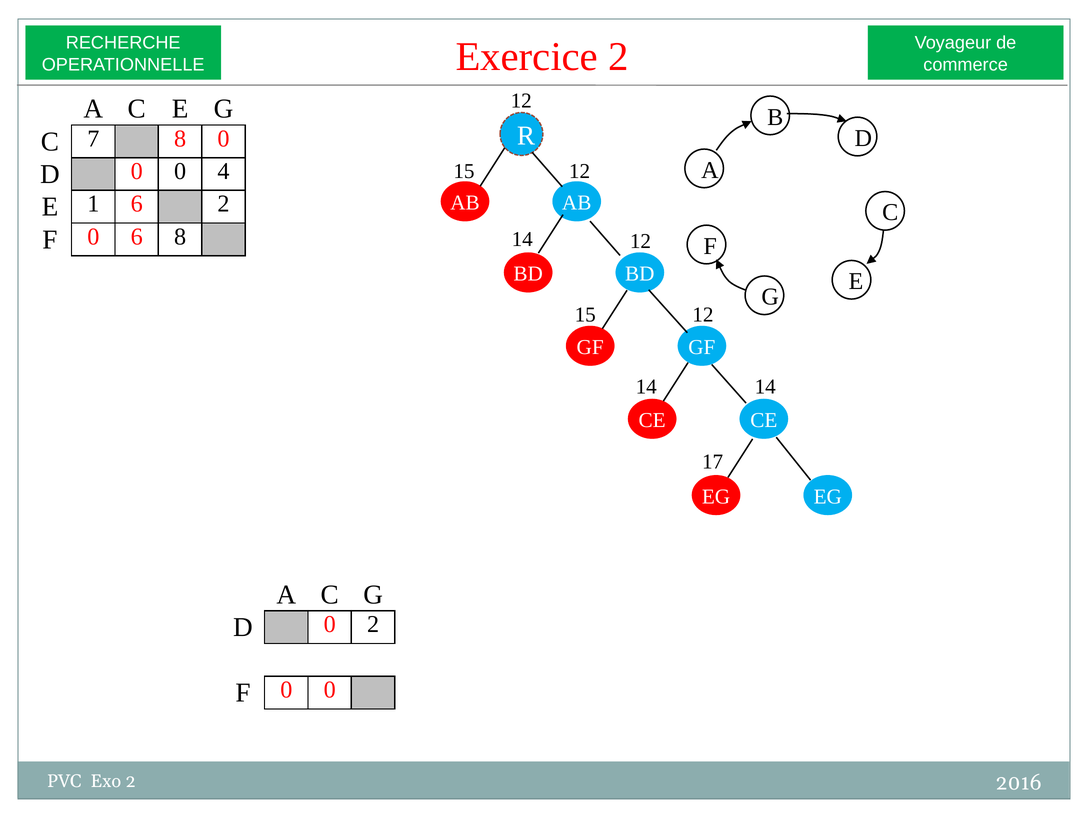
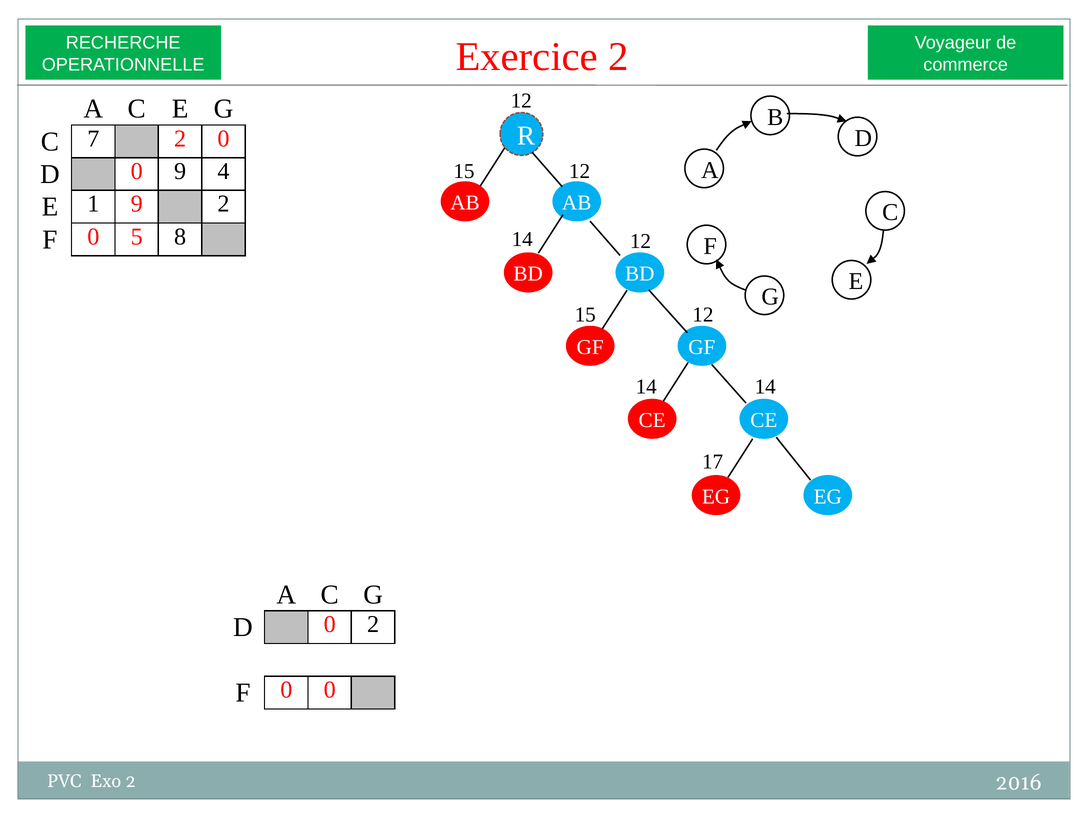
7 8: 8 -> 2 (180, 139)
D 0 0: 0 -> 9 (180, 171)
1 6: 6 -> 9 (137, 204)
0 6: 6 -> 5 (137, 237)
